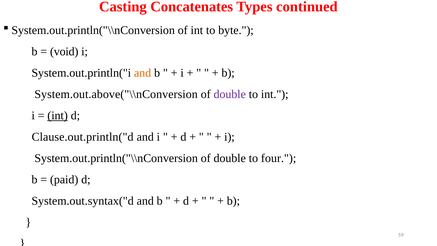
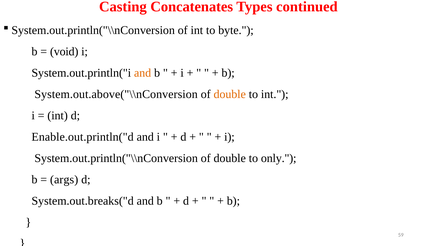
double colour: purple -> orange (230, 94)
int underline: present -> none (58, 115)
Clause.out.println("d: Clause.out.println("d -> Enable.out.println("d (83, 137)
four: four -> only (279, 158)
paid: paid -> args (64, 179)
System.out.syntax("d: System.out.syntax("d -> System.out.breaks("d (83, 201)
